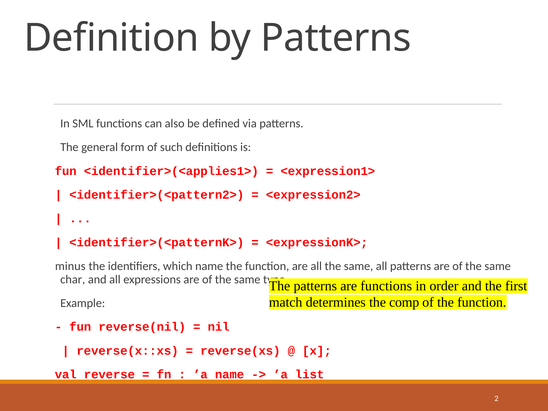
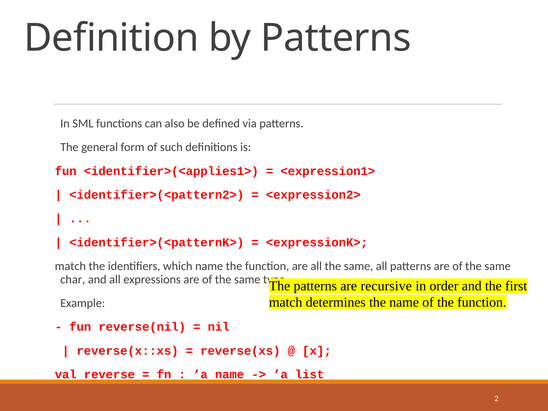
minus: minus -> match (70, 266)
are functions: functions -> recursive (386, 286)
the comp: comp -> name (404, 302)
